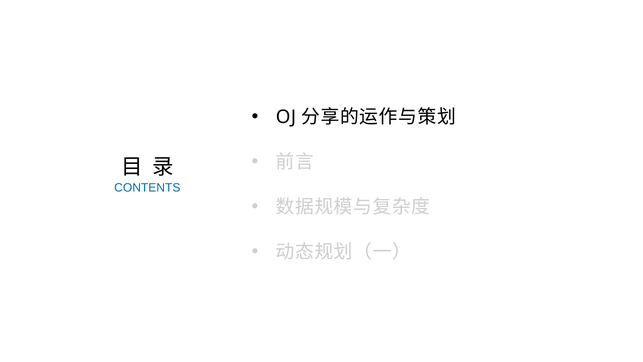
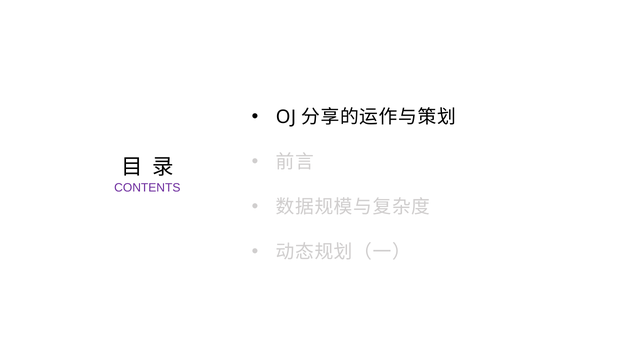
CONTENTS colour: blue -> purple (147, 188)
